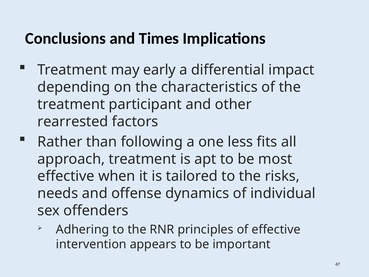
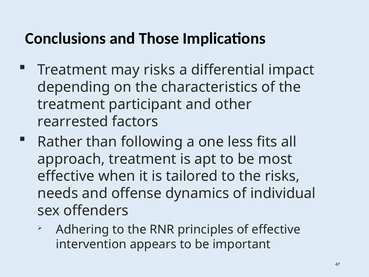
Times: Times -> Those (159, 38)
may early: early -> risks (159, 70)
